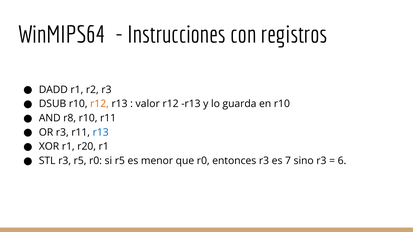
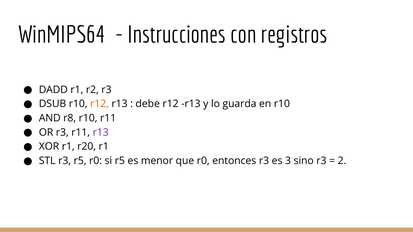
valor: valor -> debe (148, 104)
r13 colour: blue -> purple (101, 133)
7: 7 -> 3 (288, 161)
6: 6 -> 2 (342, 161)
